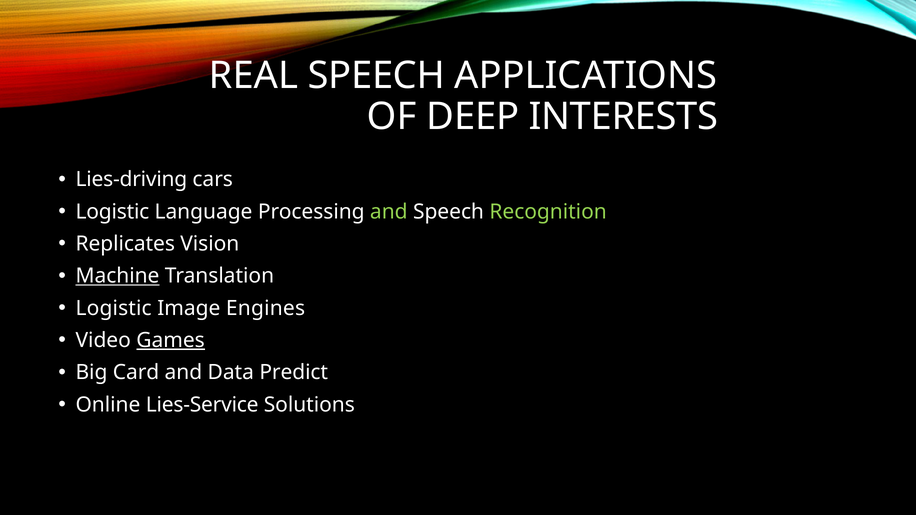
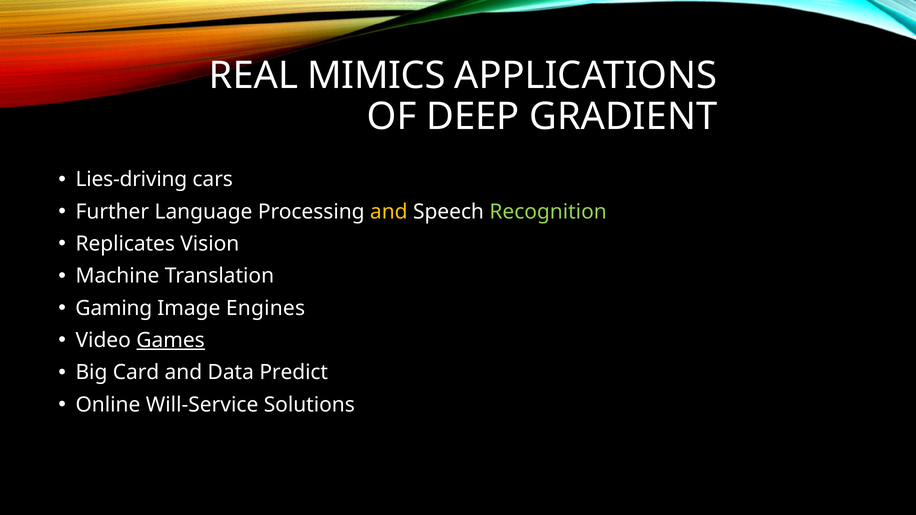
REAL SPEECH: SPEECH -> MIMICS (376, 76)
INTERESTS: INTERESTS -> GRADIENT (623, 117)
Logistic: Logistic -> Further (112, 212)
and colour: light green -> yellow (389, 212)
Machine underline: present -> none (118, 276)
Logistic: Logistic -> Gaming (114, 308)
Lies-Service: Lies-Service -> Will-Service (202, 405)
